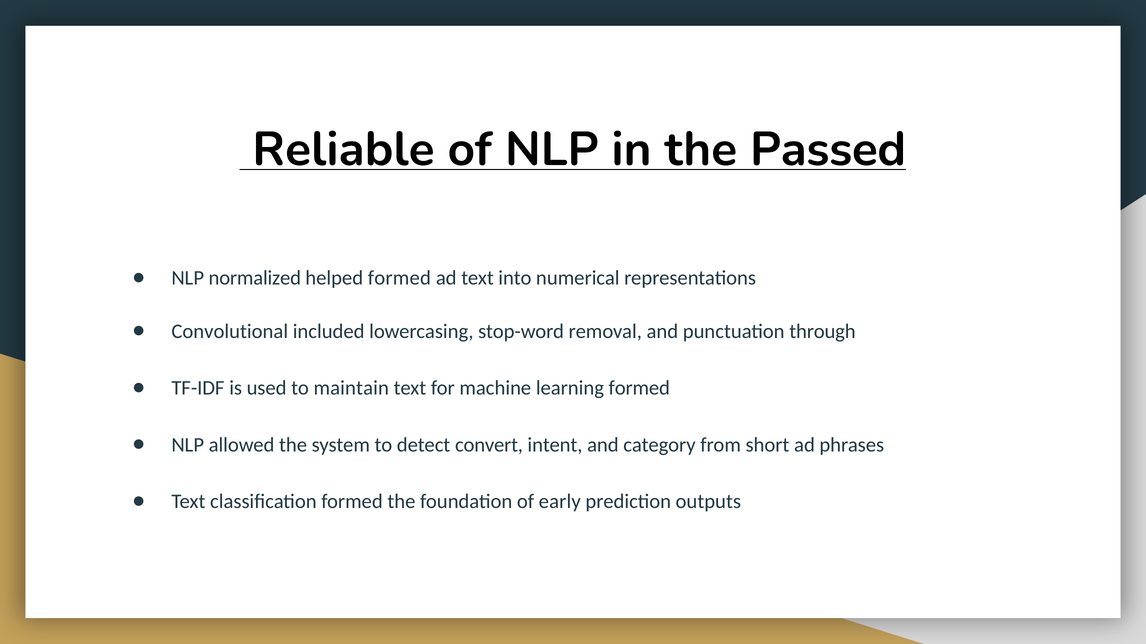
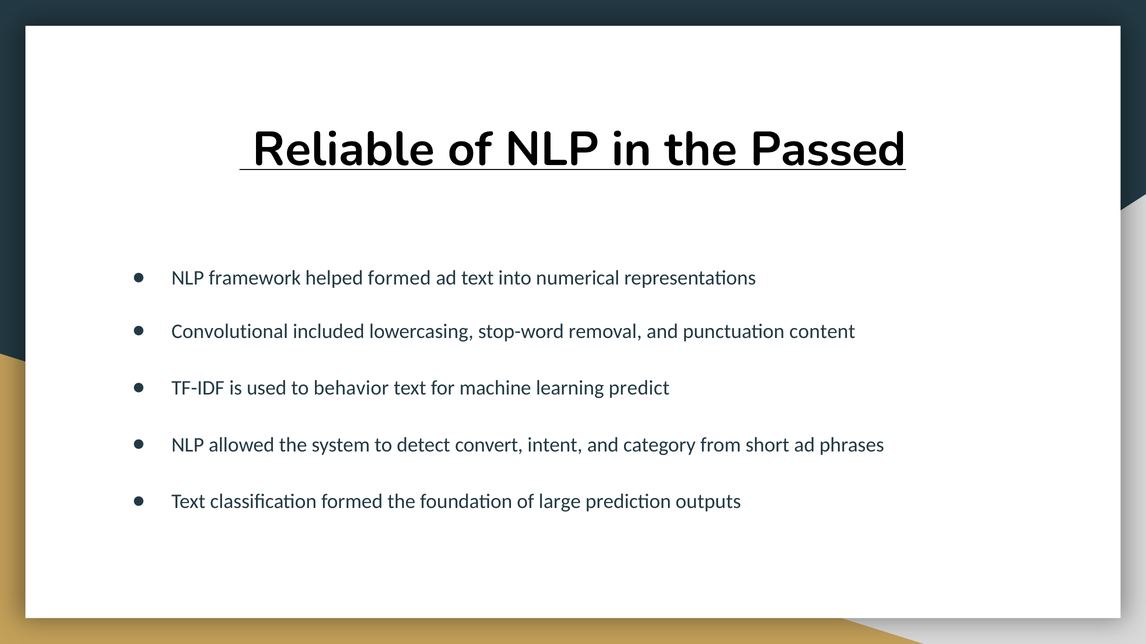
normalized: normalized -> framework (255, 278)
through: through -> content (822, 332)
maintain: maintain -> behavior (351, 388)
learning formed: formed -> predict (639, 388)
early: early -> large (560, 502)
